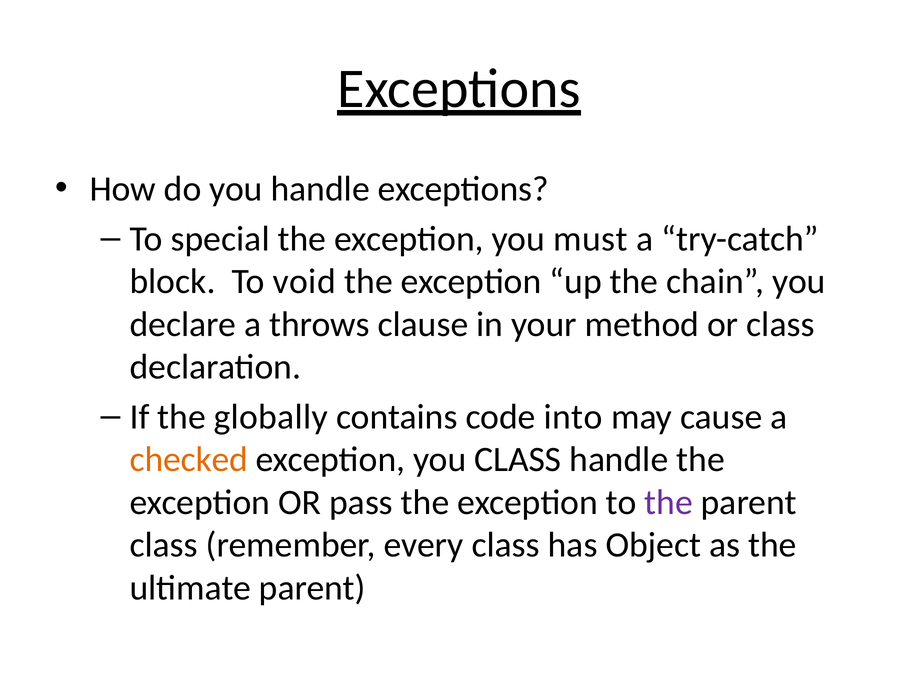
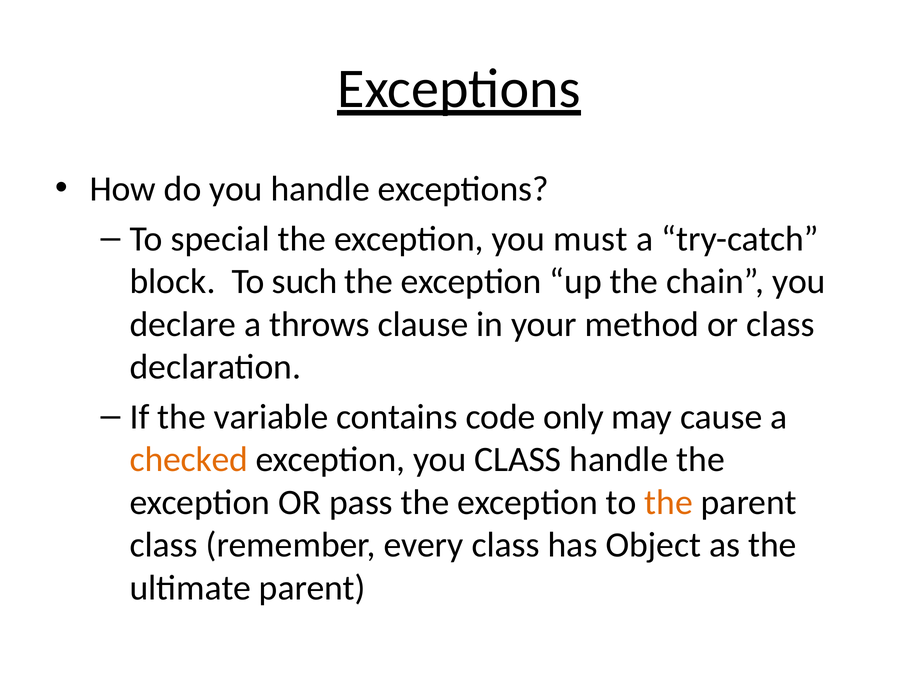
void: void -> such (305, 282)
globally: globally -> variable (271, 417)
into: into -> only (573, 417)
the colour: purple -> orange (669, 503)
